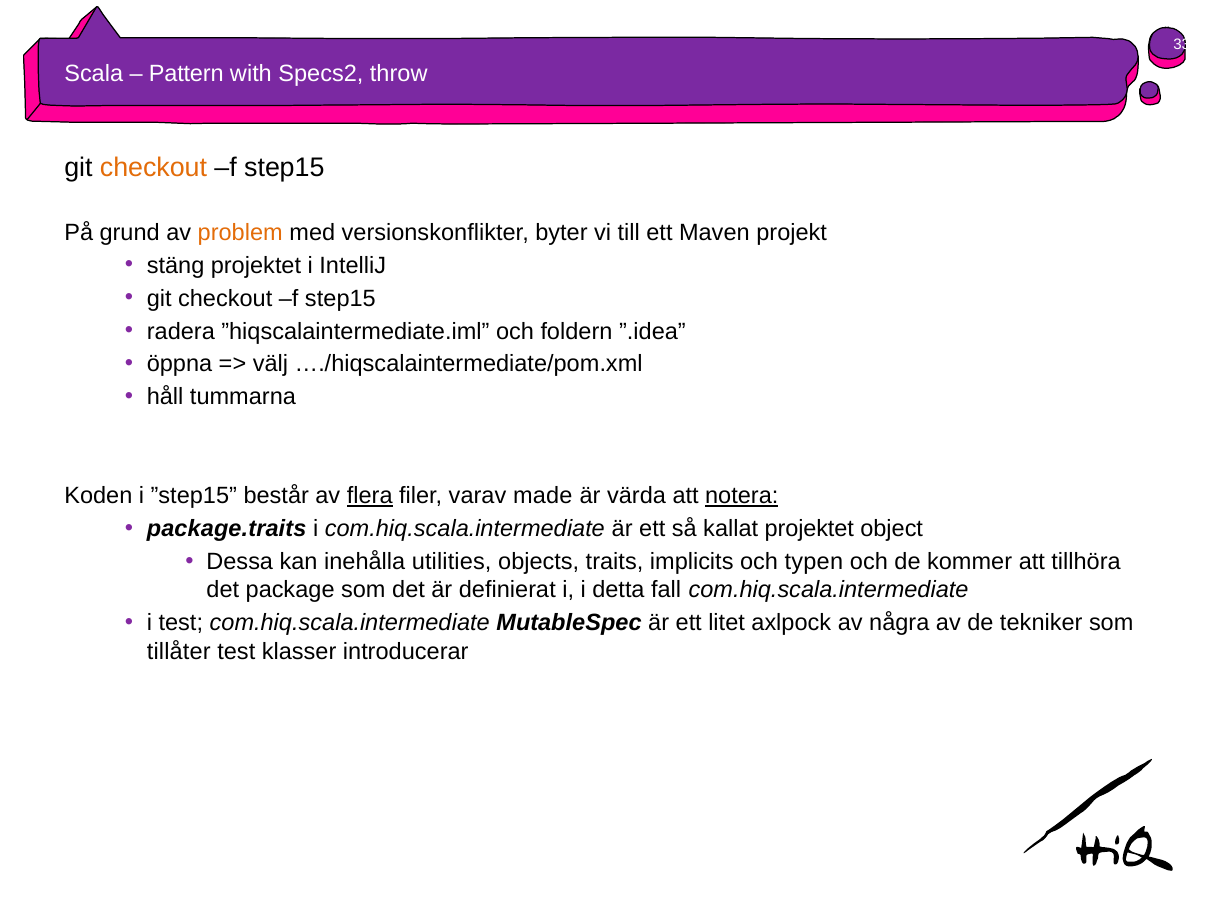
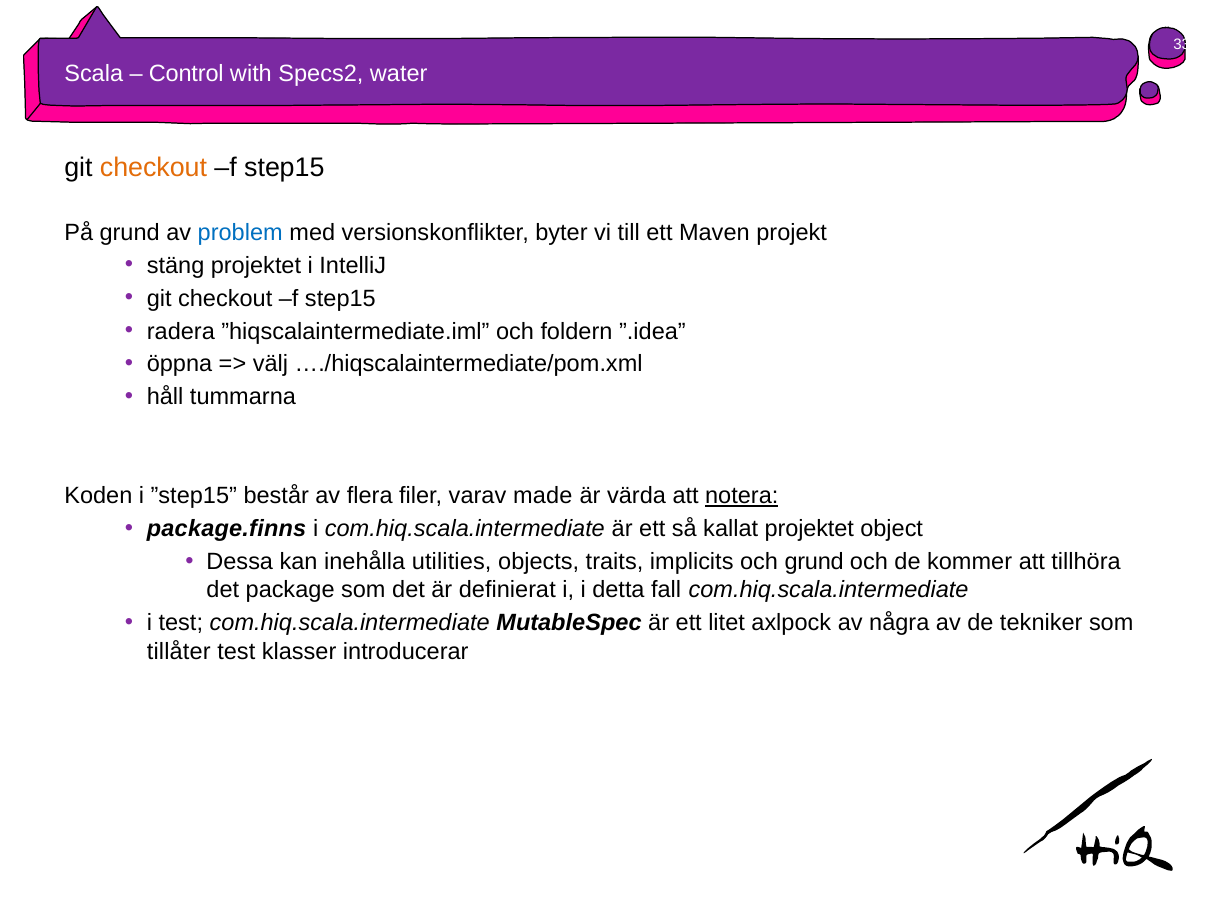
Pattern: Pattern -> Control (186, 74)
throw: throw -> water (399, 74)
problem colour: orange -> blue (240, 232)
flera underline: present -> none (370, 496)
package.traits: package.traits -> package.finns (227, 529)
och typen: typen -> grund (814, 562)
